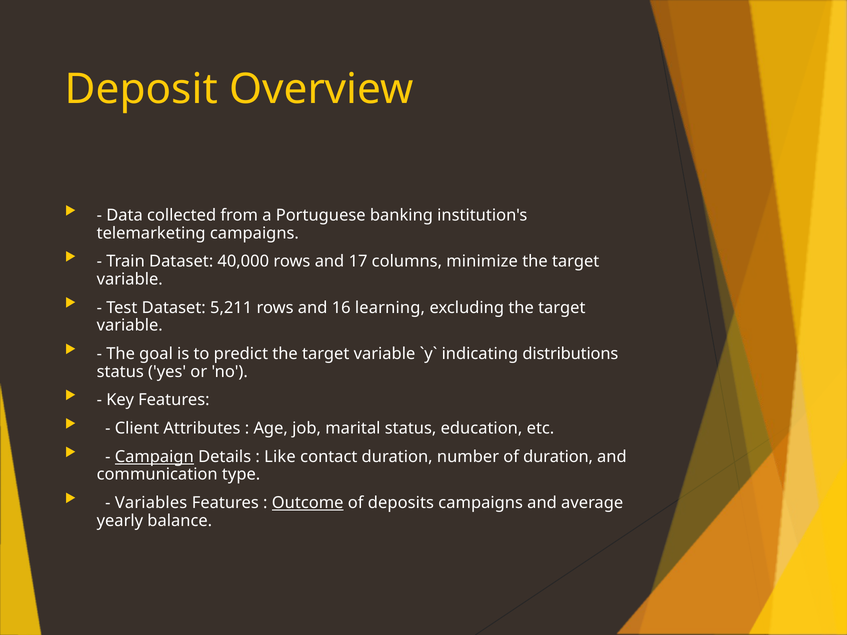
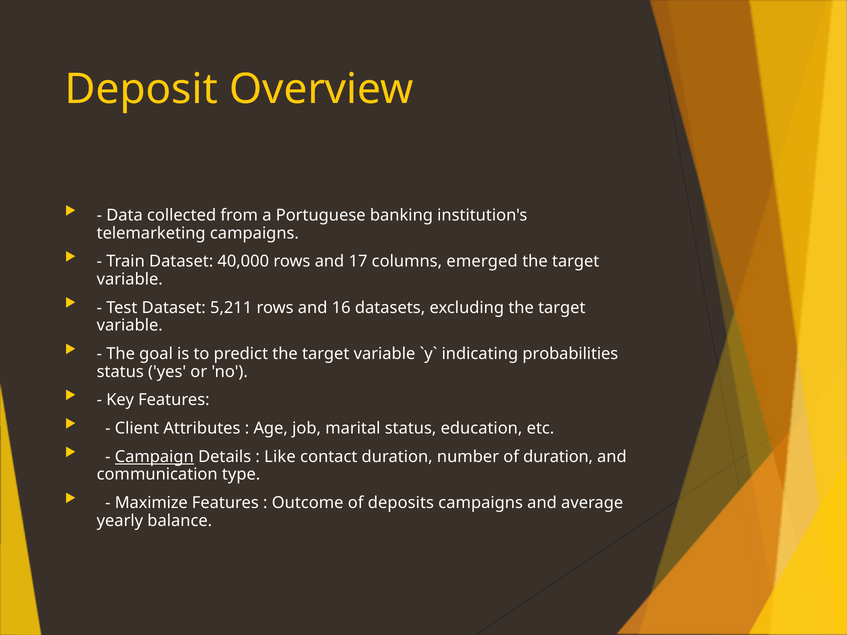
minimize: minimize -> emerged (482, 262)
learning: learning -> datasets (390, 308)
distributions: distributions -> probabilities (570, 354)
Variables: Variables -> Maximize (151, 503)
Outcome underline: present -> none (308, 503)
